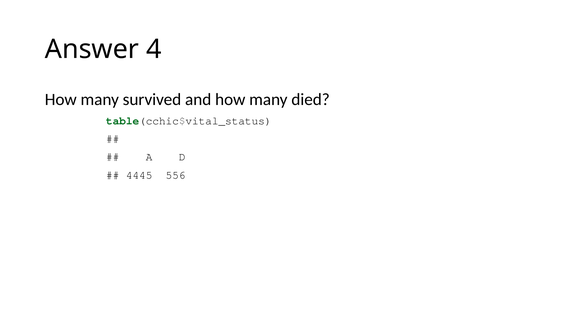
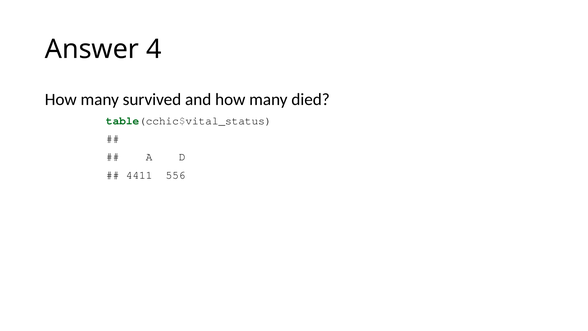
4445: 4445 -> 4411 (139, 175)
